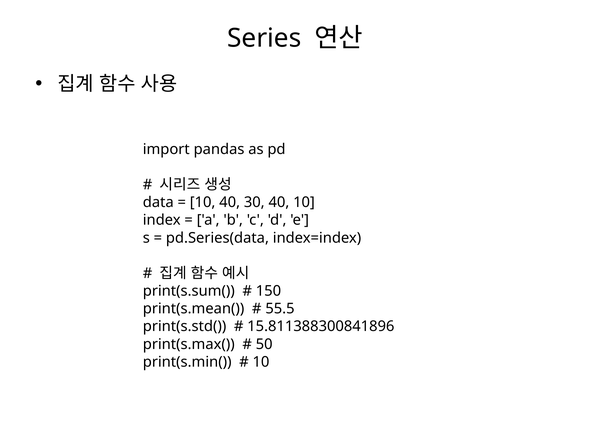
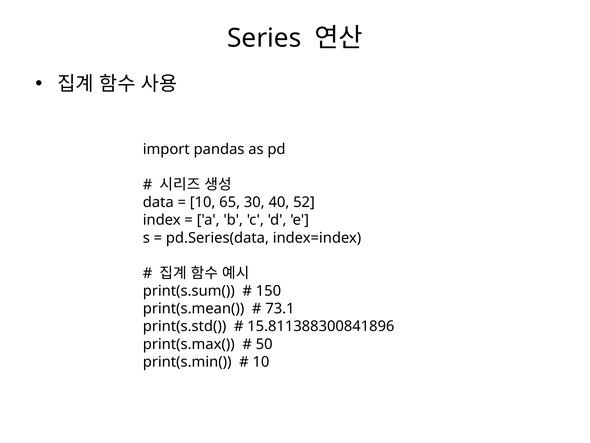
10 40: 40 -> 65 (230, 202)
40 10: 10 -> 52 (304, 202)
55.5: 55.5 -> 73.1 (280, 308)
